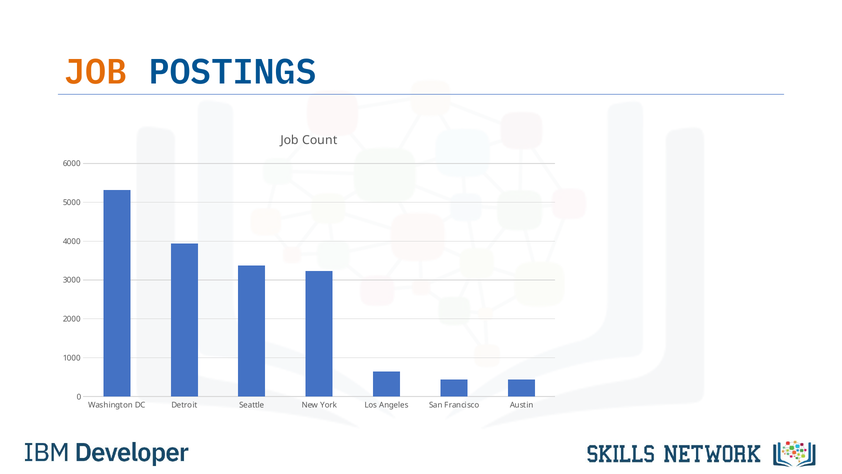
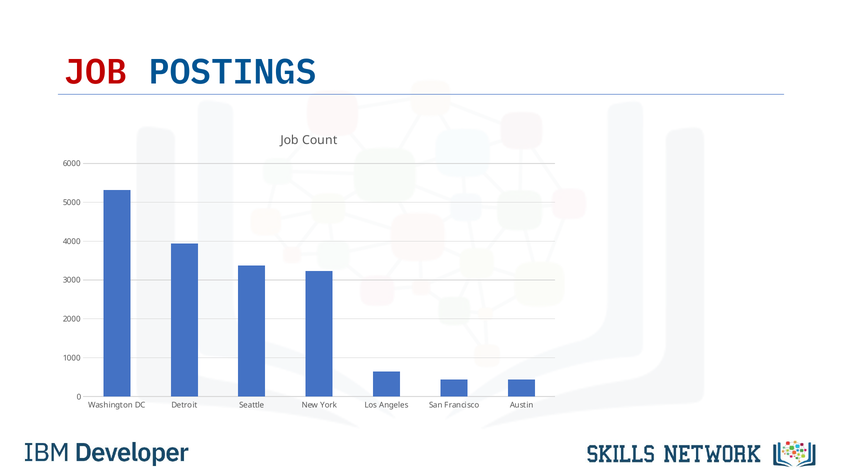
JOB colour: orange -> red (96, 72)
